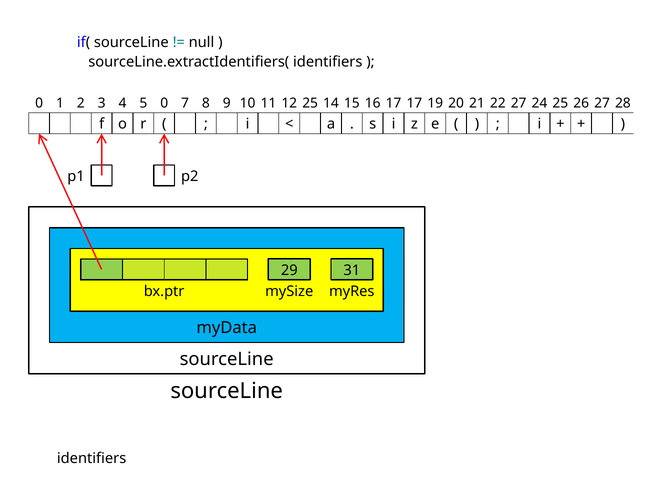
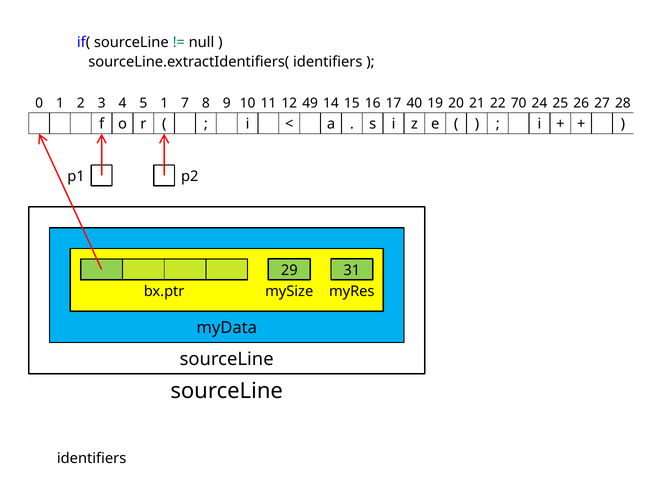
5 0: 0 -> 1 (164, 103)
12 25: 25 -> 49 (310, 103)
17 17: 17 -> 40 (414, 103)
22 27: 27 -> 70 (519, 103)
